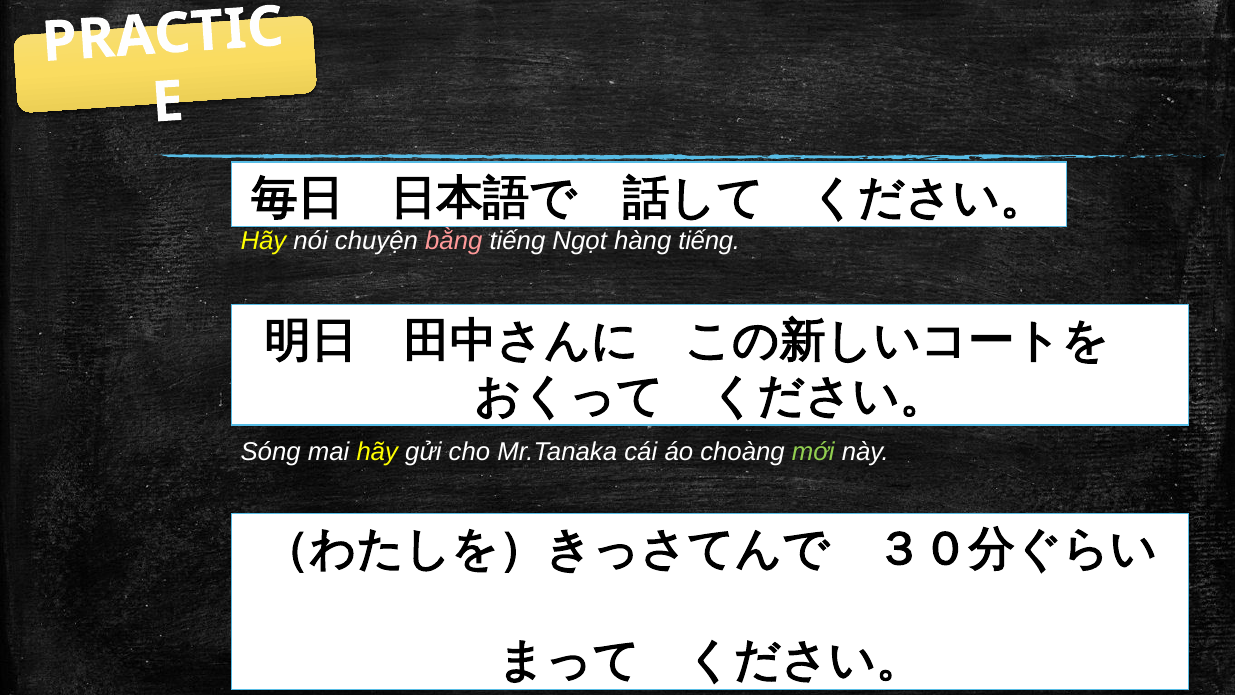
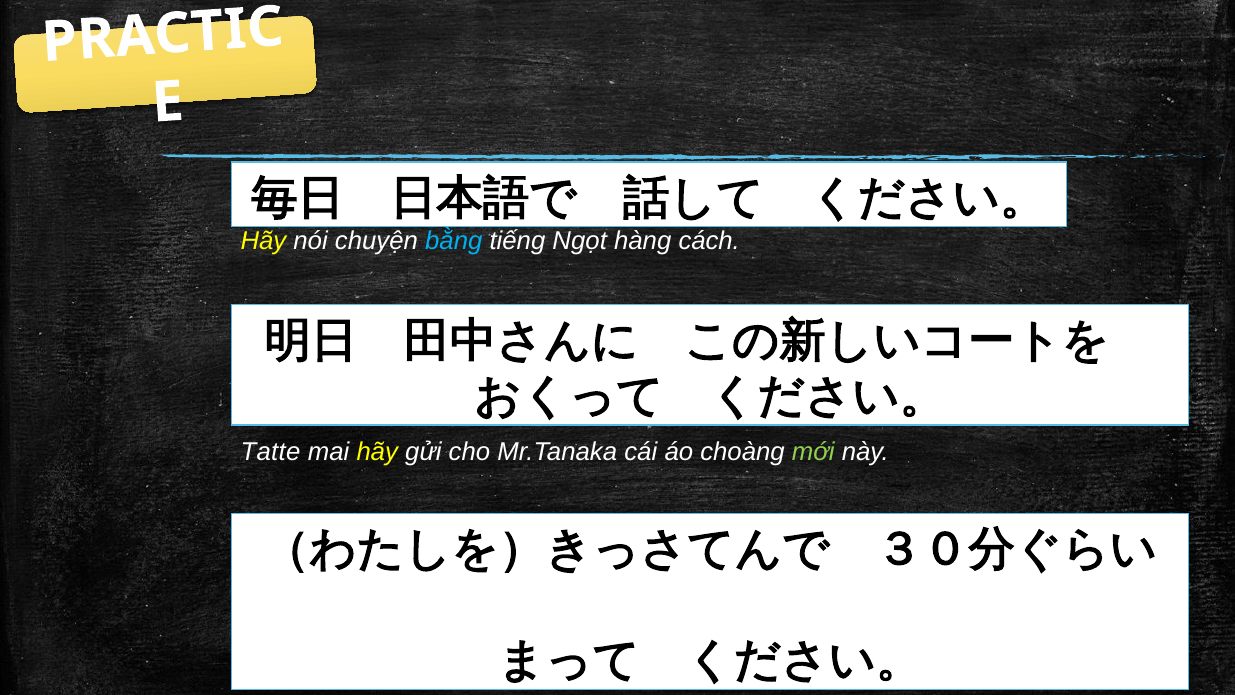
bằng colour: pink -> light blue (454, 241)
hàng tiếng: tiếng -> cách (709, 241)
Sóng: Sóng -> Tatte (271, 452)
